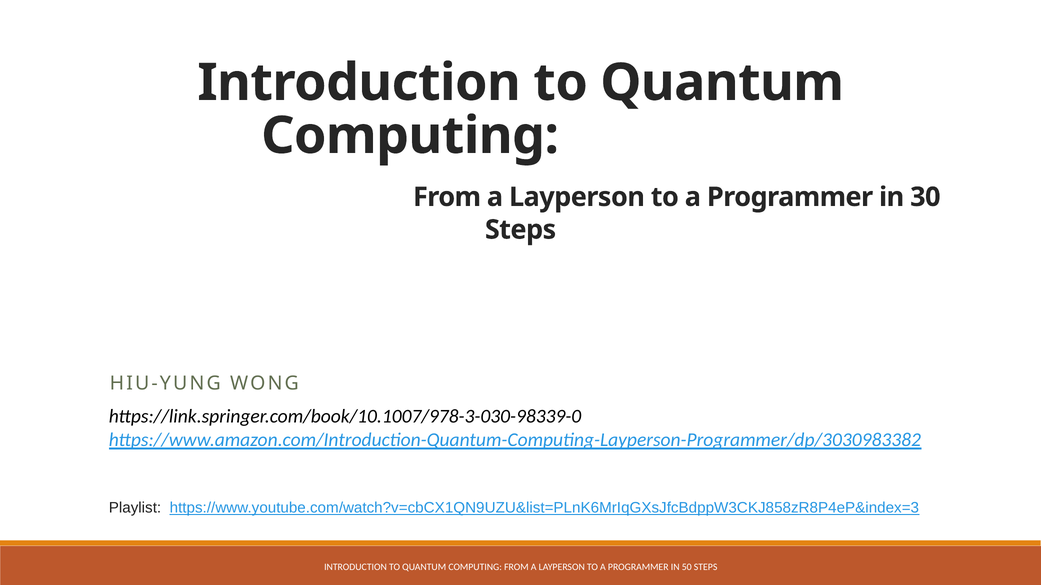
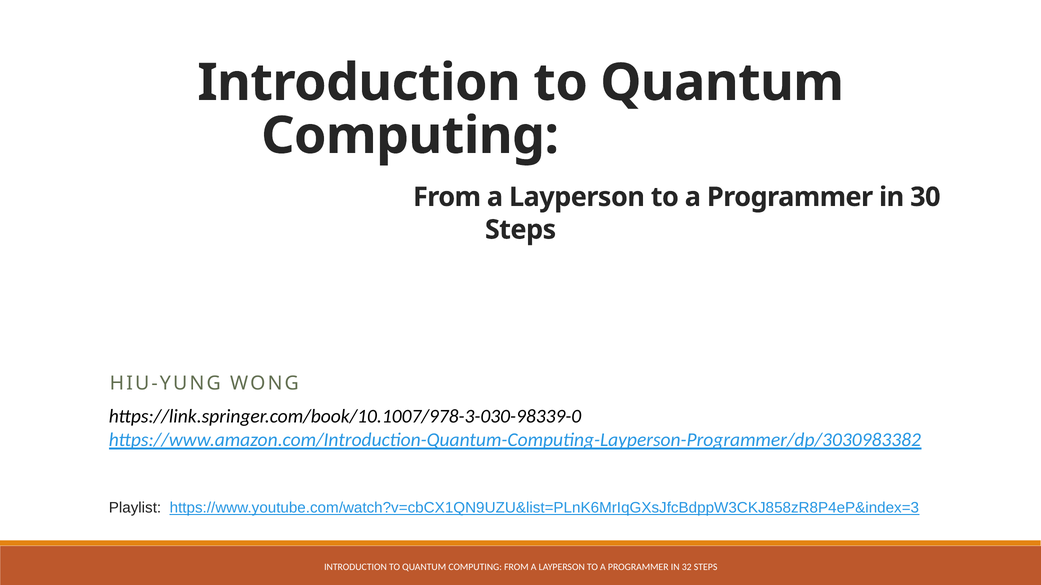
50: 50 -> 32 (687, 568)
